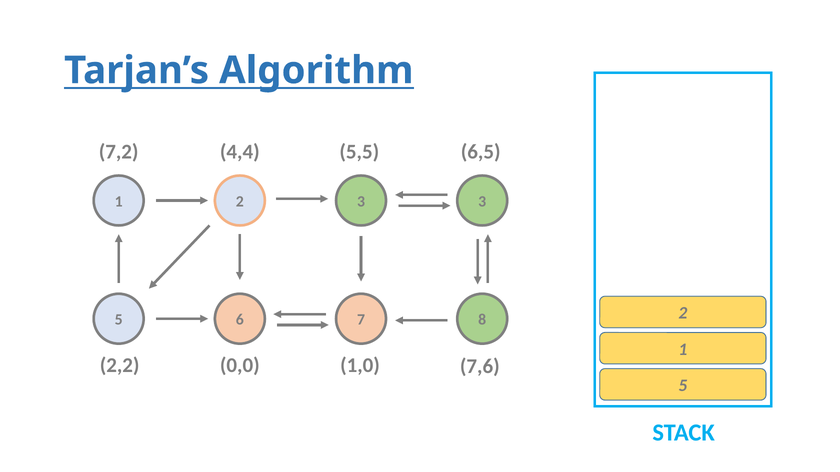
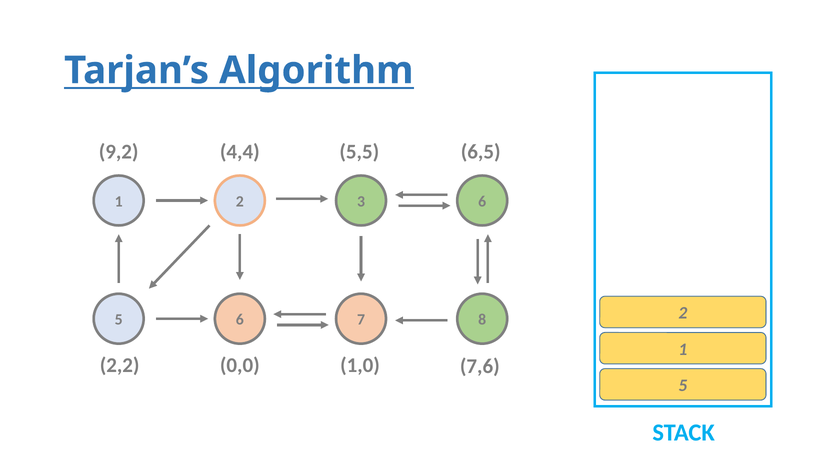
7,2: 7,2 -> 9,2 (119, 152)
3 3: 3 -> 6 (482, 202)
